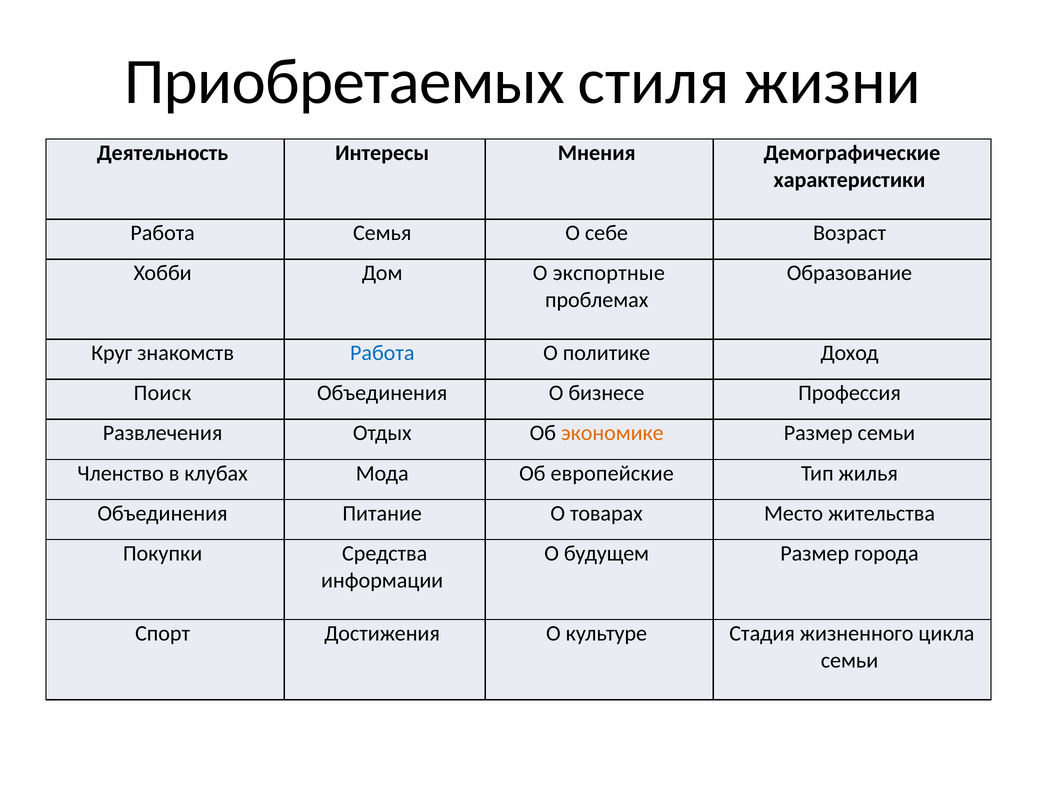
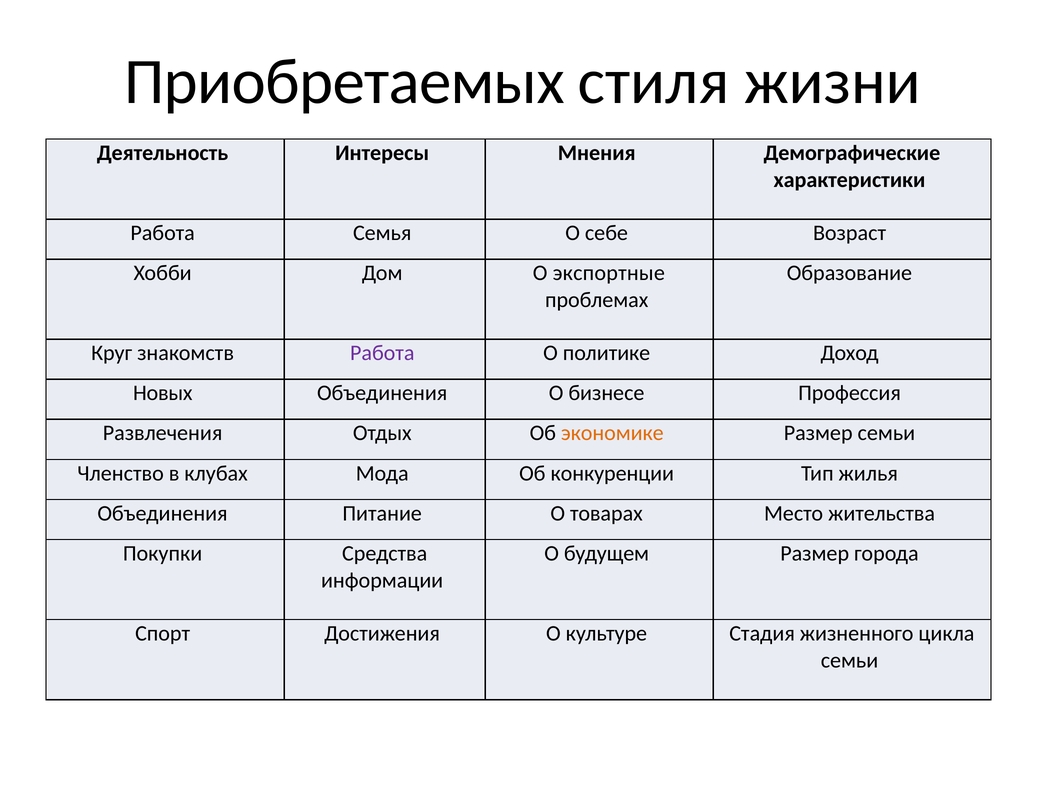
Работа colour: blue -> purple (382, 353)
Поиск: Поиск -> Новых (163, 393)
европейские: европейские -> конкуренции (612, 473)
